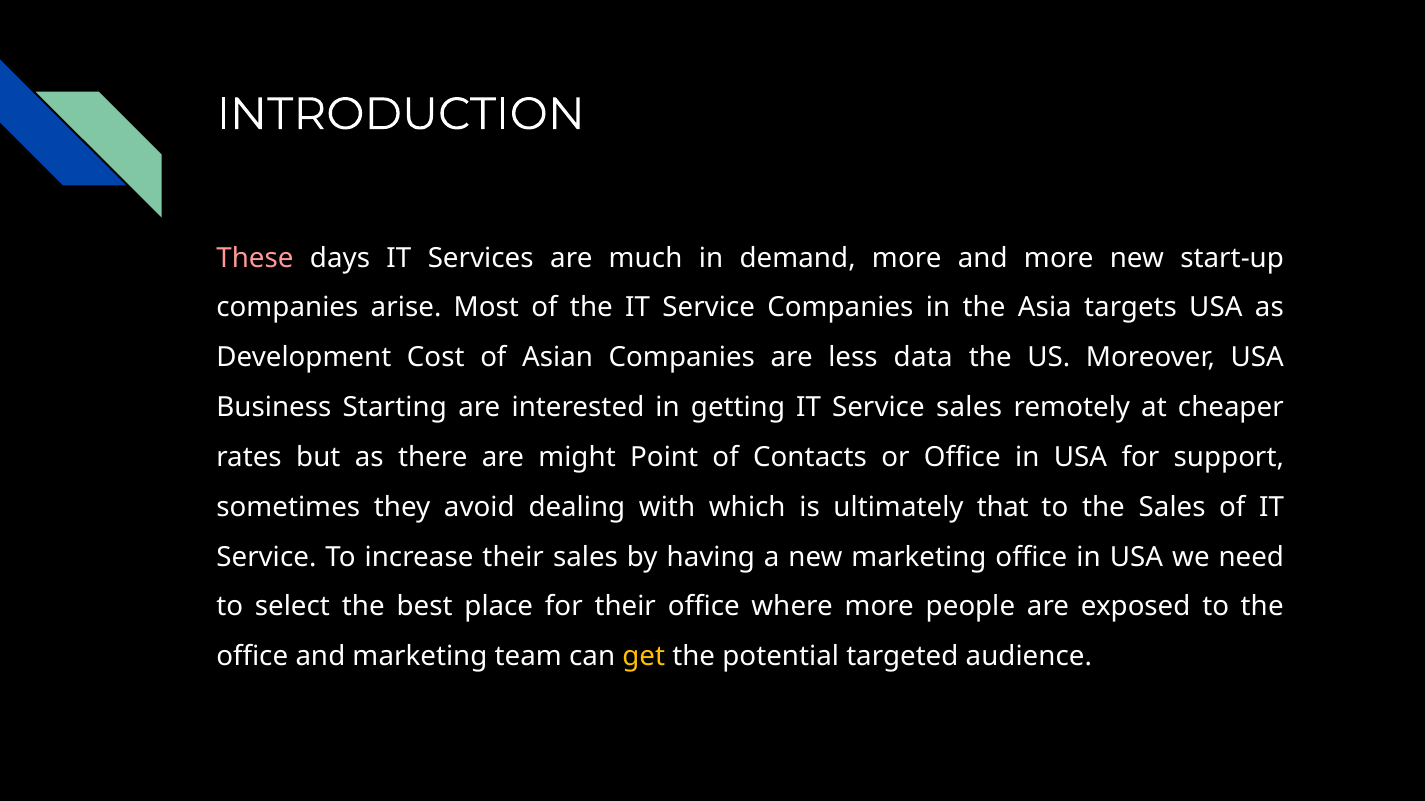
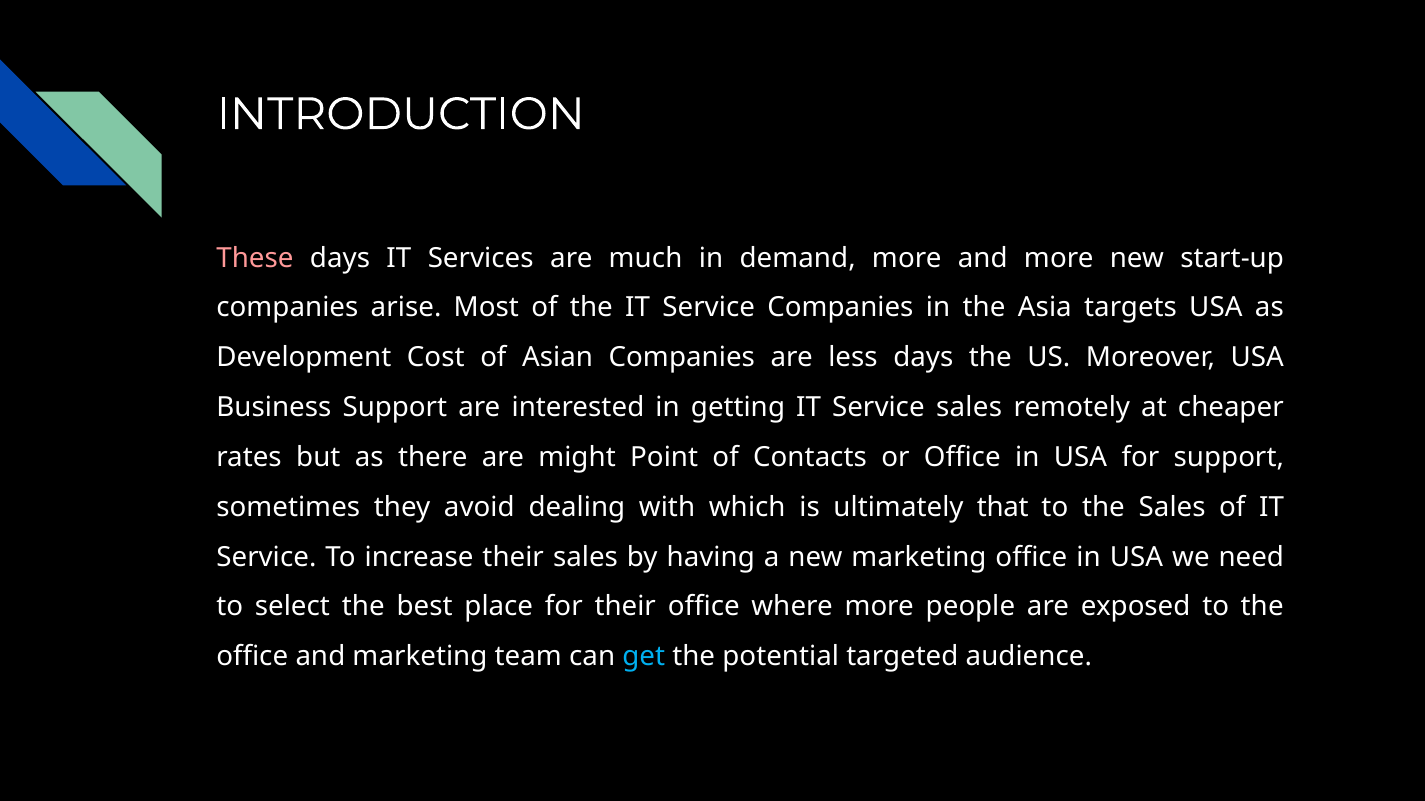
less data: data -> days (923, 358)
Business Starting: Starting -> Support (395, 408)
get colour: yellow -> light blue (644, 657)
